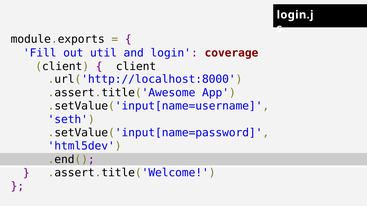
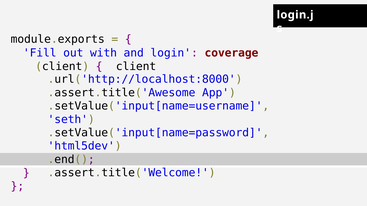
util: util -> with (104, 53)
